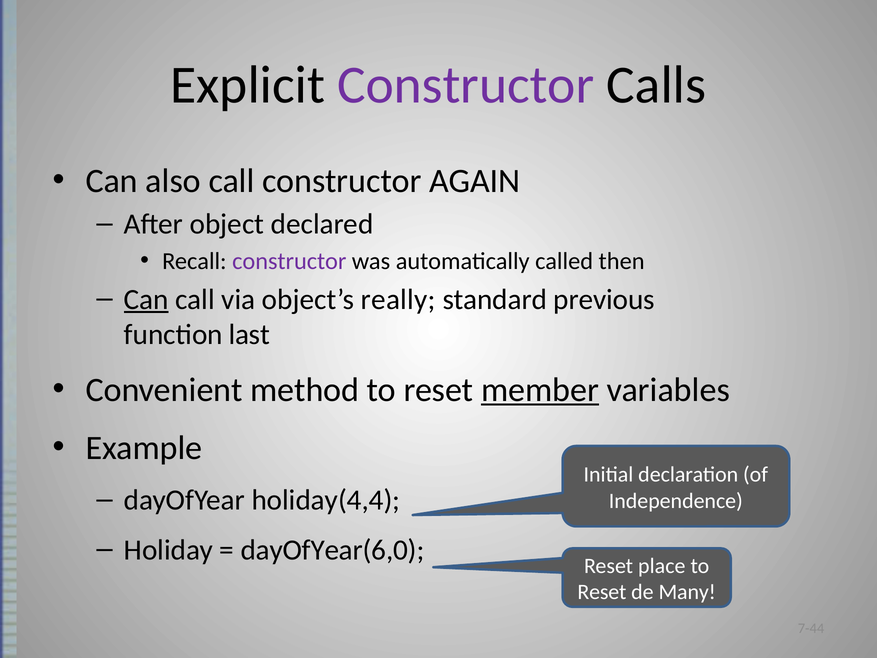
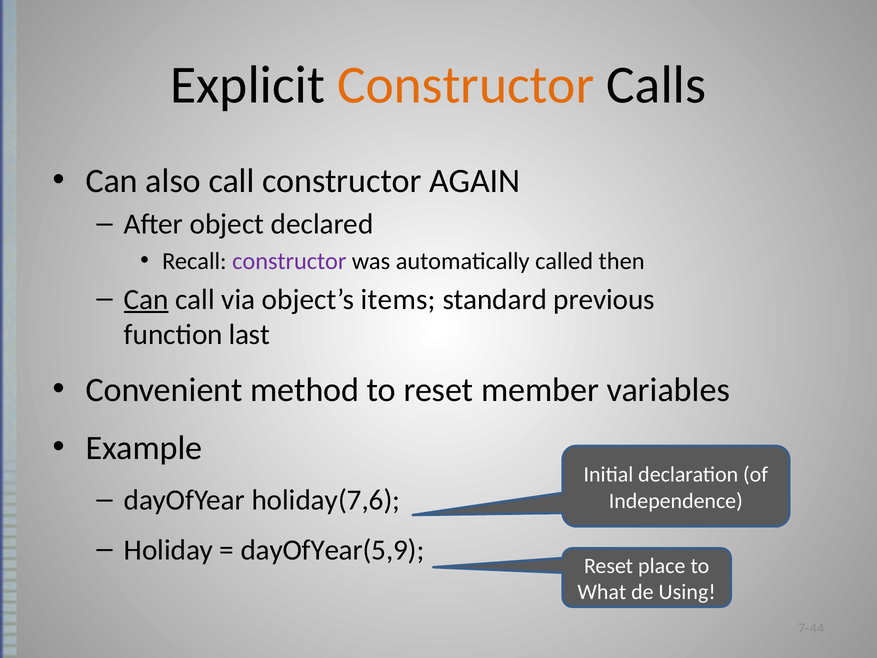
Constructor colour: purple -> orange (466, 85)
really: really -> items (398, 299)
member underline: present -> none (540, 390)
holiday(4,4: holiday(4,4 -> holiday(7,6 (326, 500)
dayOfYear(6,0: dayOfYear(6,0 -> dayOfYear(5,9 (332, 550)
Reset: Reset -> What (602, 592)
Many: Many -> Using (687, 592)
